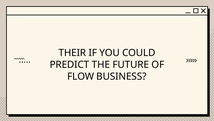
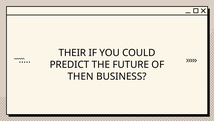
FLOW: FLOW -> THEN (81, 76)
